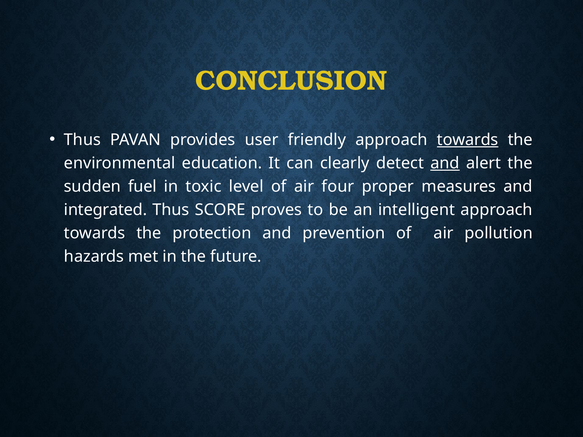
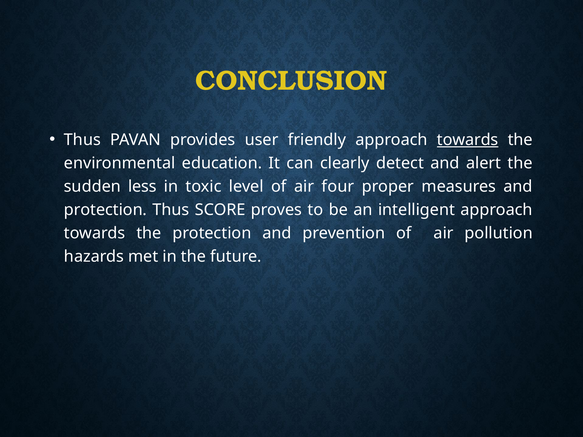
and underline: present -> none (445, 163)
fuel: fuel -> less (142, 187)
integrated: integrated -> protection (105, 210)
